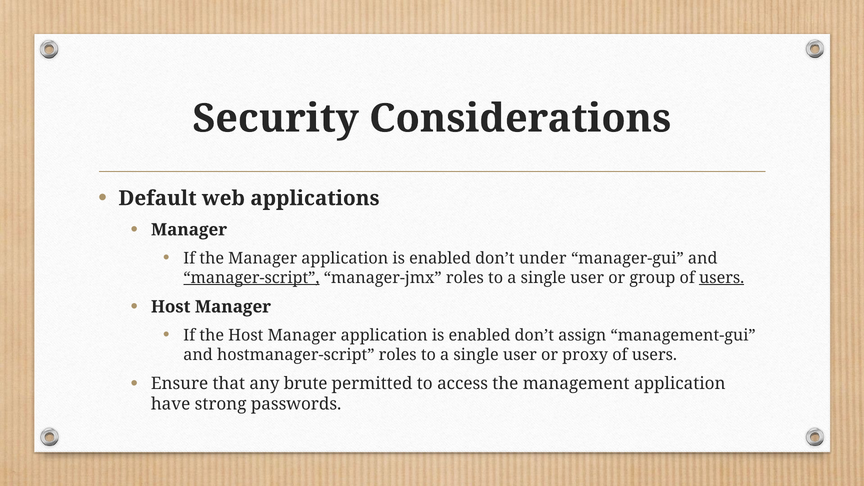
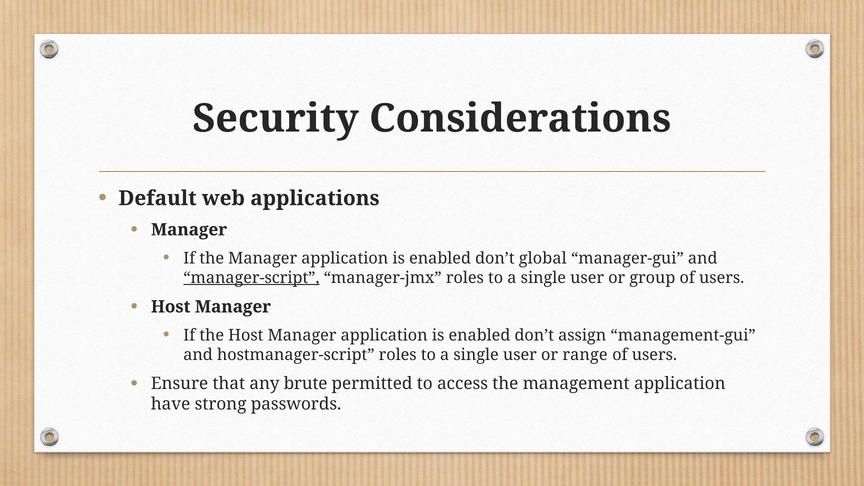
under: under -> global (543, 258)
users underline: present -> none (722, 278)
proxy: proxy -> range (585, 355)
